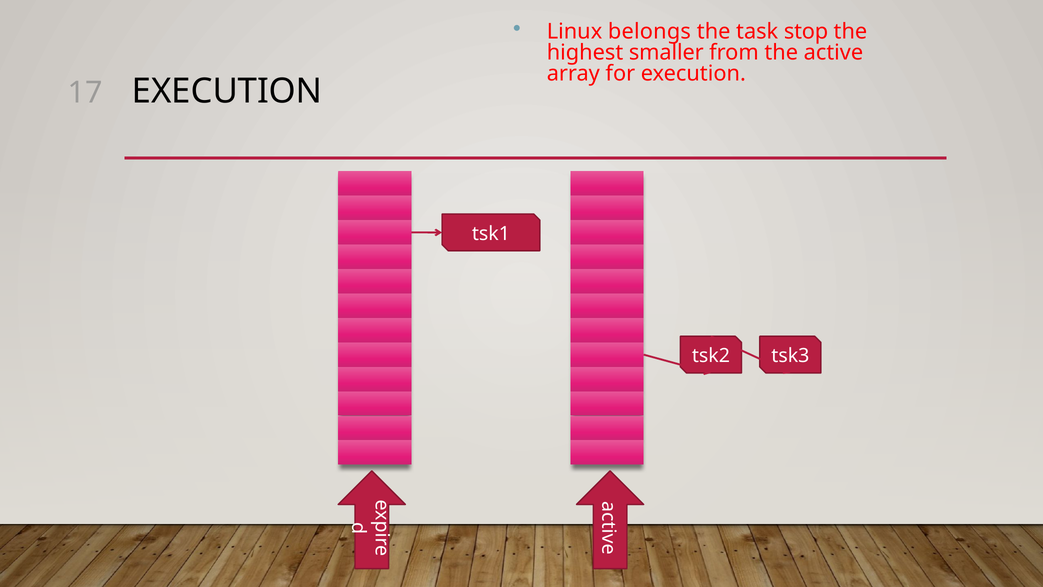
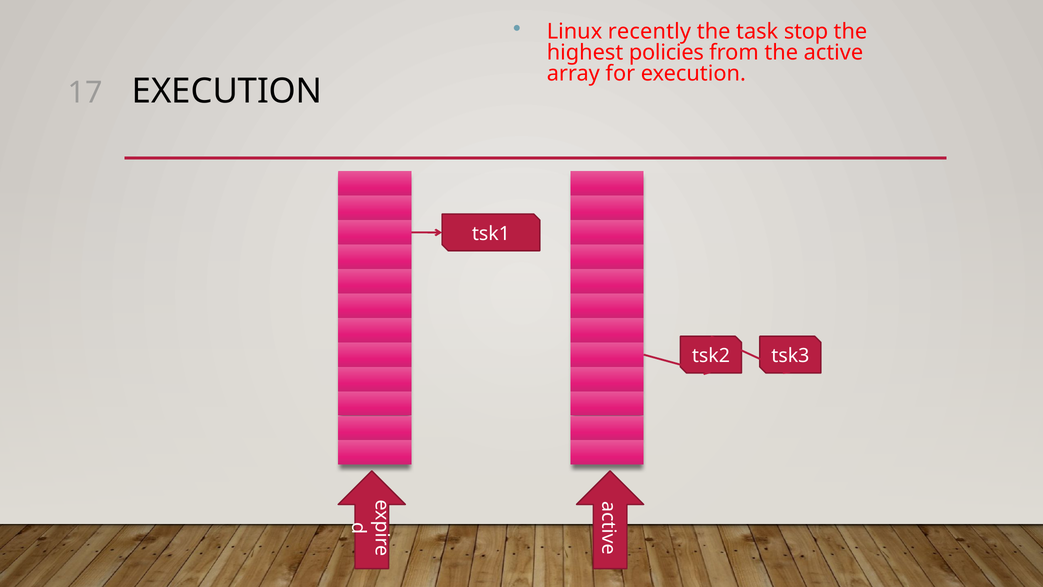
belongs: belongs -> recently (649, 32)
smaller: smaller -> policies (666, 53)
